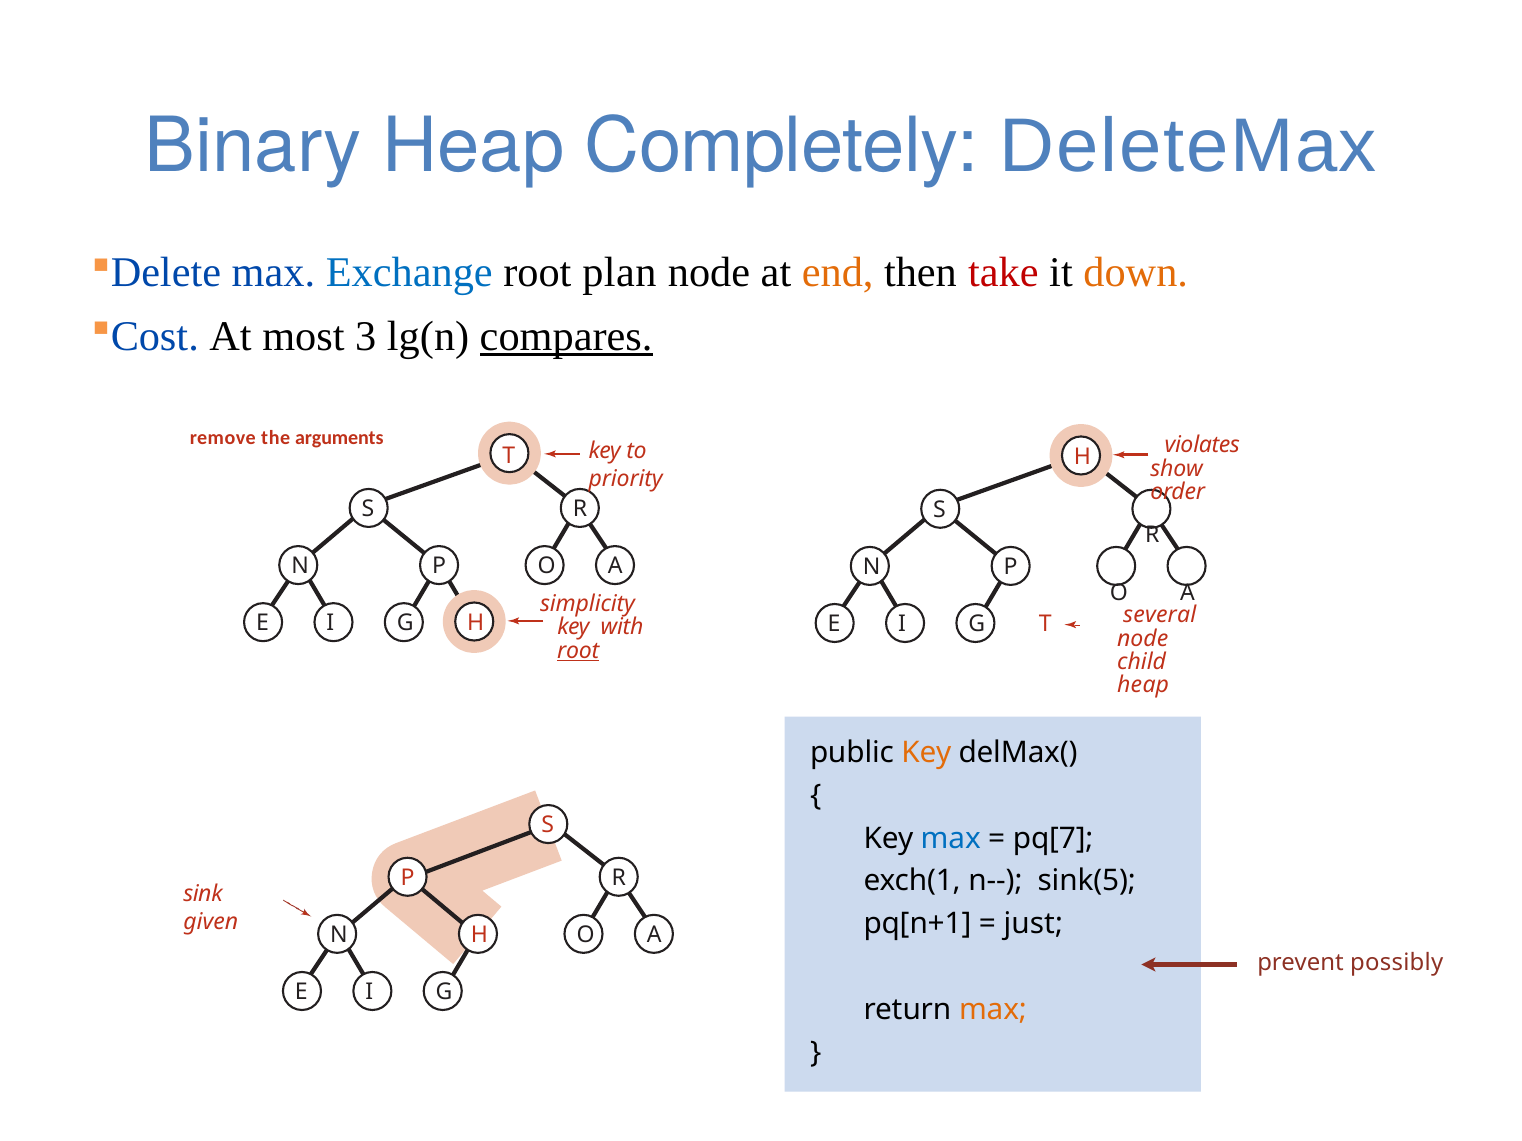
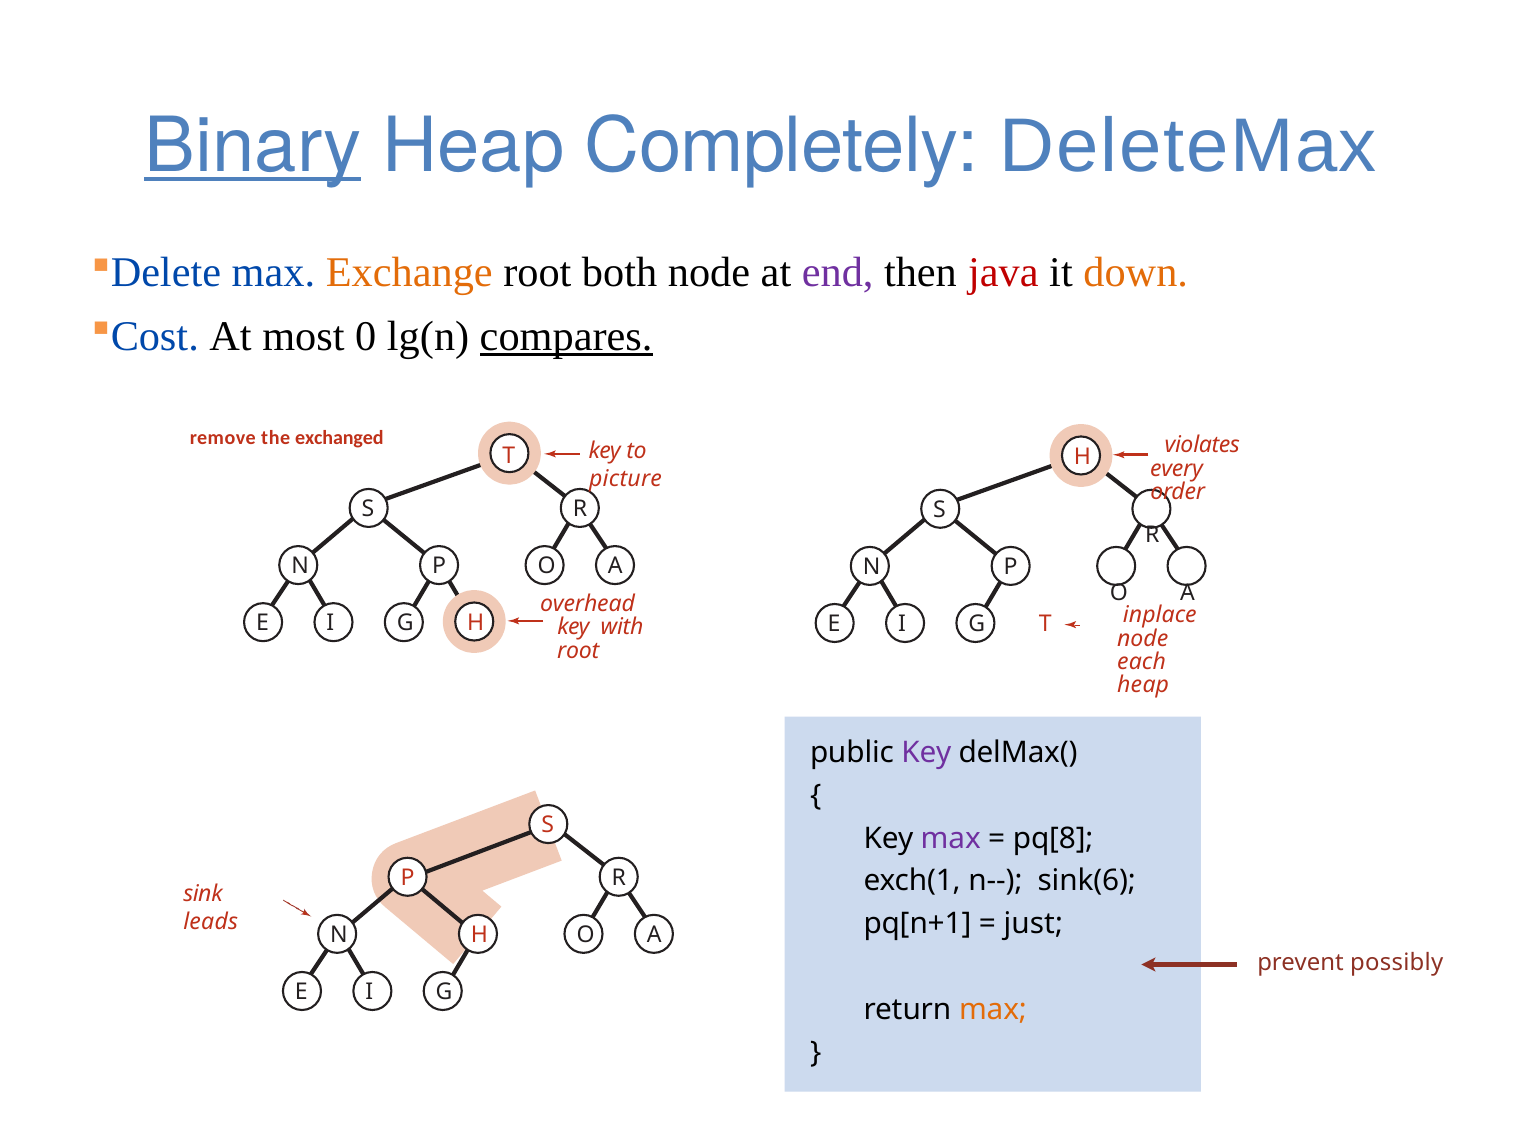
Binary underline: none -> present (253, 146)
Exchange colour: blue -> orange (409, 273)
plan: plan -> both (620, 273)
end colour: orange -> purple (838, 273)
take: take -> java (1003, 273)
3: 3 -> 0 (366, 337)
arguments: arguments -> exchanged (339, 438)
show: show -> every (1177, 469)
priority: priority -> picture (625, 479)
simplicity: simplicity -> overhead (587, 604)
several: several -> inplace (1160, 615)
root underline: present -> none (578, 651)
child: child -> each (1142, 662)
Key colour: orange -> purple (926, 753)
max colour: blue -> purple (951, 839)
pq[7: pq[7 -> pq[8 (1053, 839)
sink(5: sink(5 -> sink(6 (1087, 881)
given: given -> leads (211, 922)
